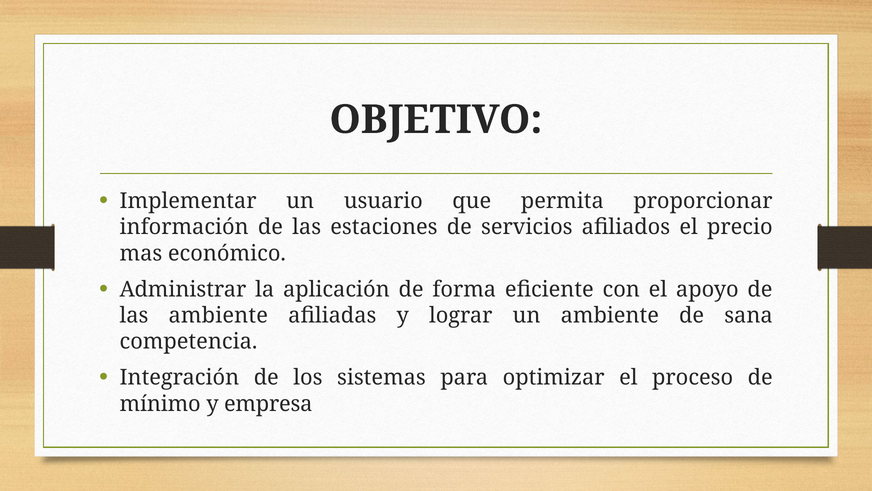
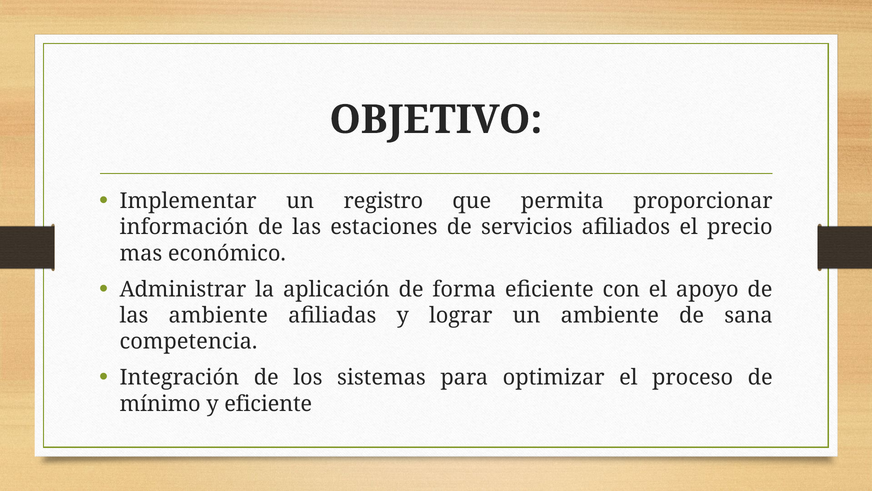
usuario: usuario -> registro (383, 201)
y empresa: empresa -> eficiente (268, 404)
